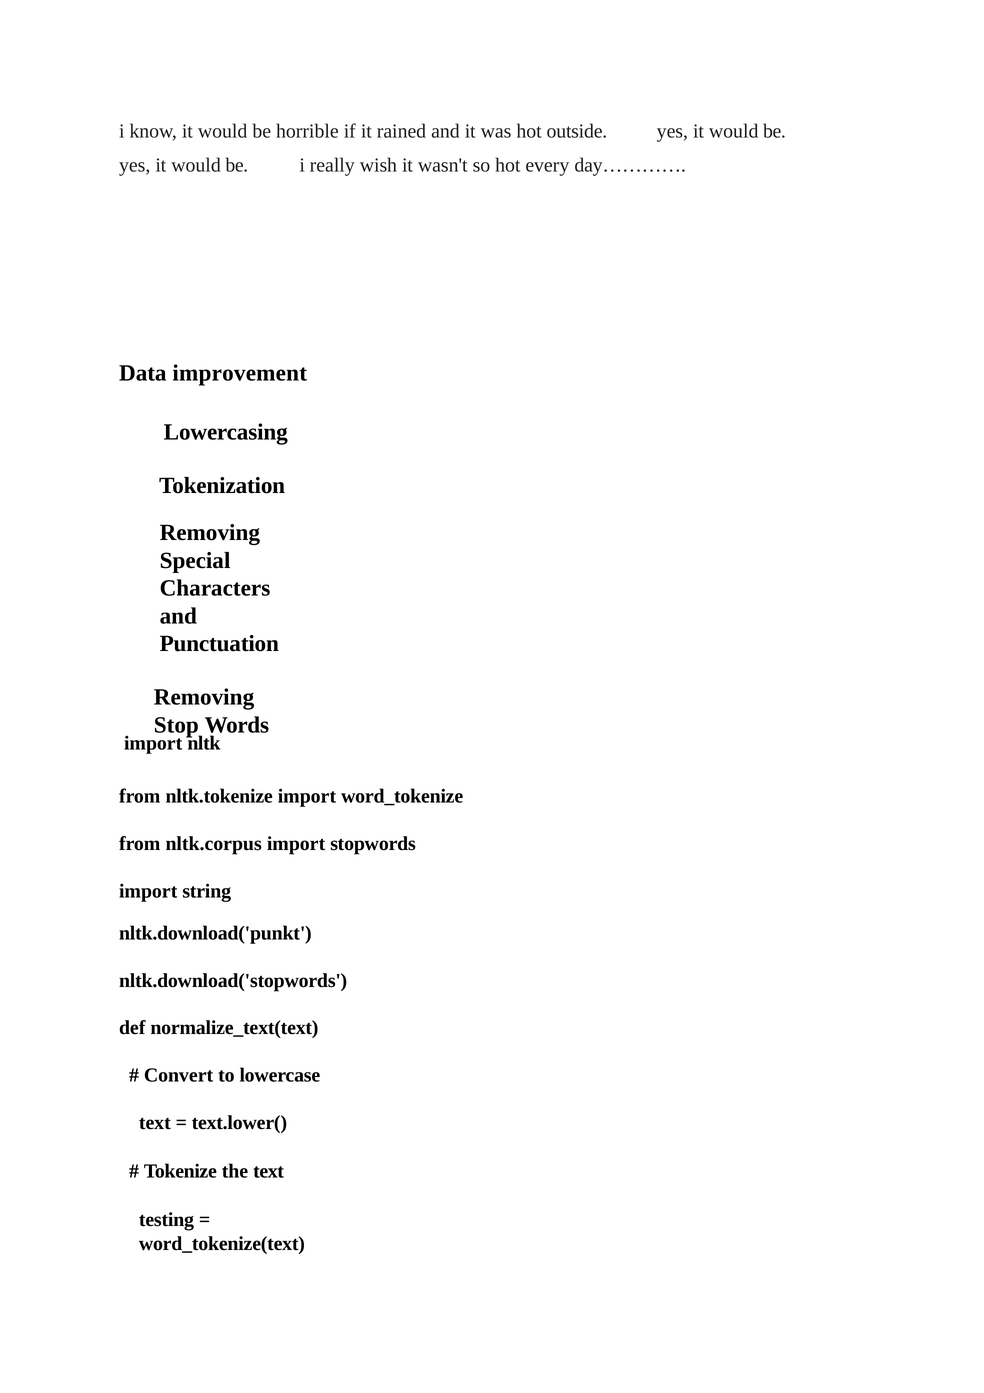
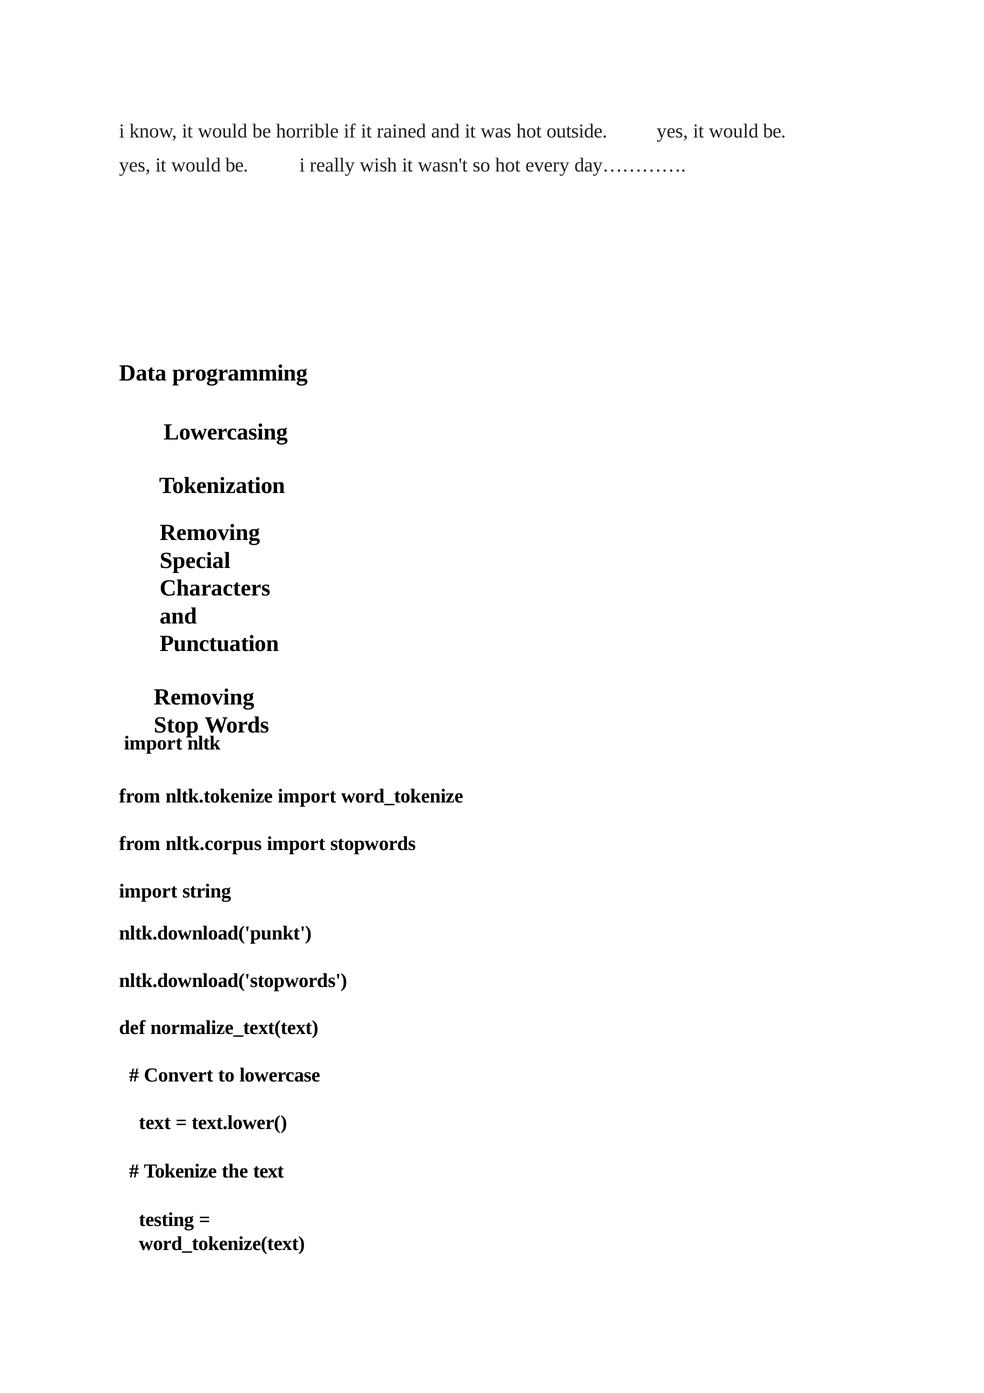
improvement: improvement -> programming (240, 373)
